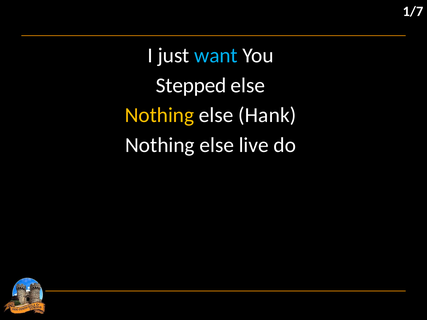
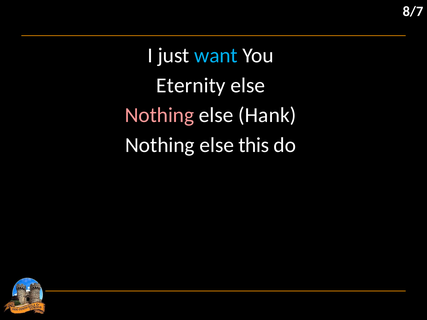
1/7: 1/7 -> 8/7 (413, 12)
Stepped: Stepped -> Eternity (191, 85)
Nothing colour: yellow -> pink (159, 115)
live: live -> this (254, 145)
